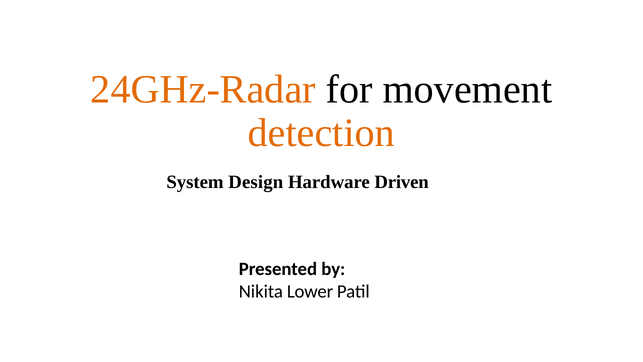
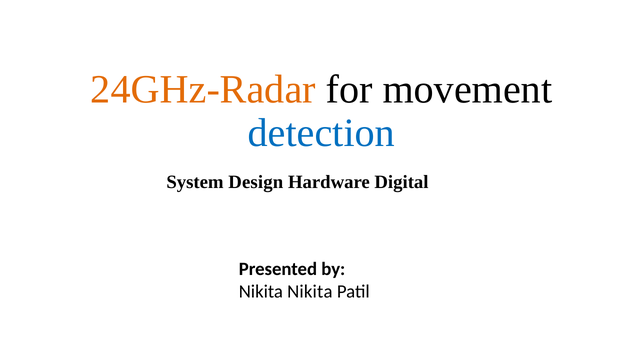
detection colour: orange -> blue (321, 133)
Driven: Driven -> Digital (402, 182)
Nikita Lower: Lower -> Nikita (310, 291)
